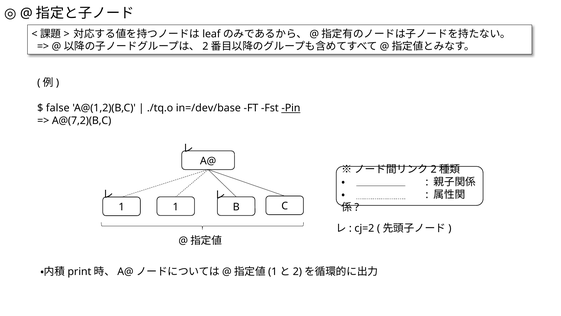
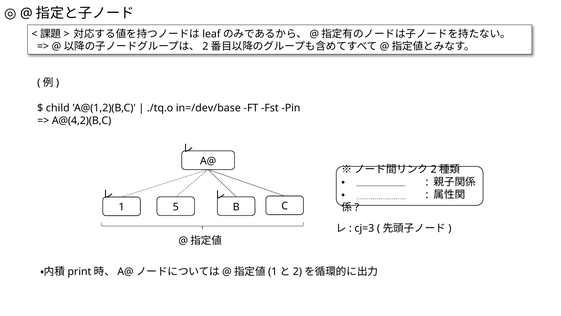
false: false -> child (58, 108)
Pin underline: present -> none (291, 108)
A@(7,2)(B,C: A@(7,2)(B,C -> A@(4,2)(B,C (82, 121)
1 1: 1 -> 5 (176, 207)
cj=2: cj=2 -> cj=3 (364, 228)
